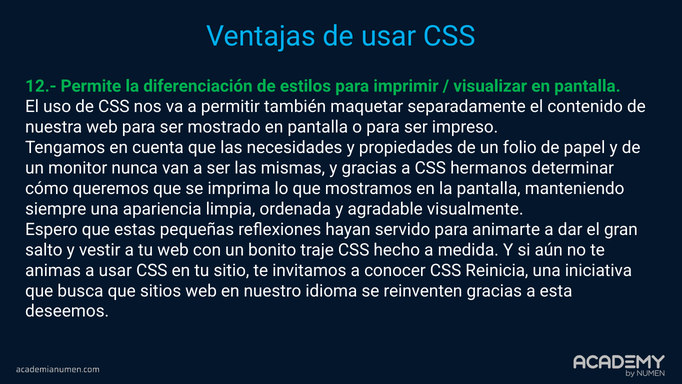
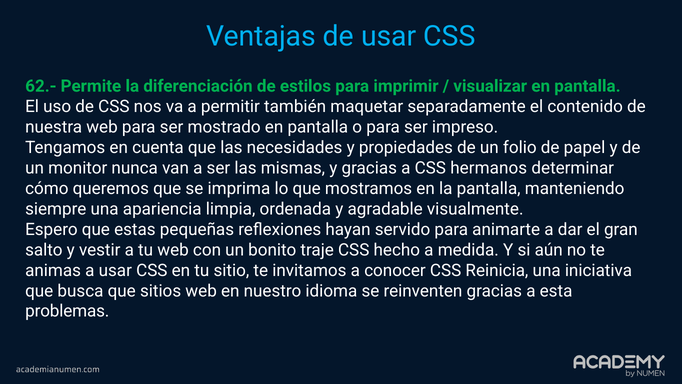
12.-: 12.- -> 62.- (41, 86)
deseemos: deseemos -> problemas (67, 311)
